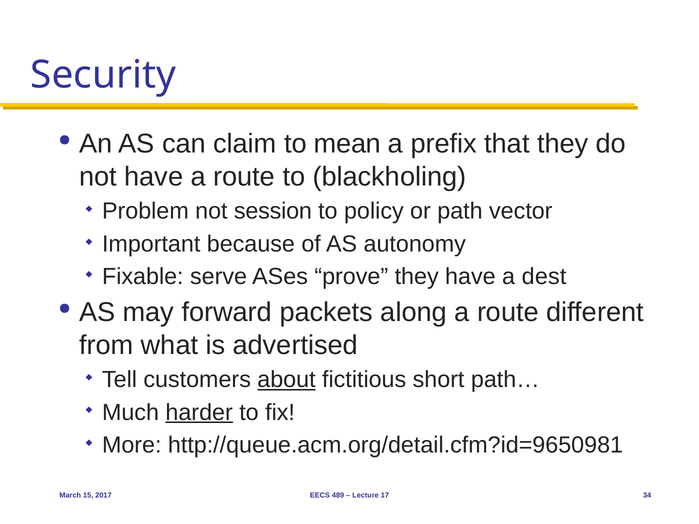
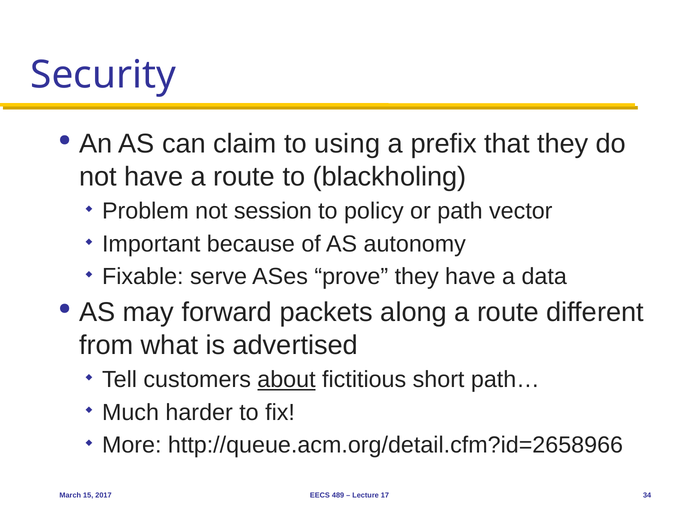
mean: mean -> using (347, 144)
dest: dest -> data (544, 277)
harder underline: present -> none (199, 413)
http://queue.acm.org/detail.cfm?id=9650981: http://queue.acm.org/detail.cfm?id=9650981 -> http://queue.acm.org/detail.cfm?id=2658966 (396, 445)
